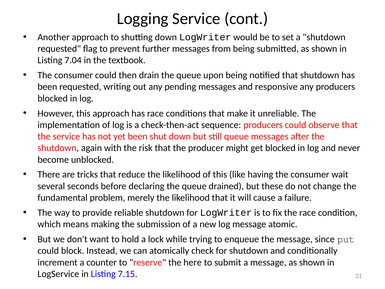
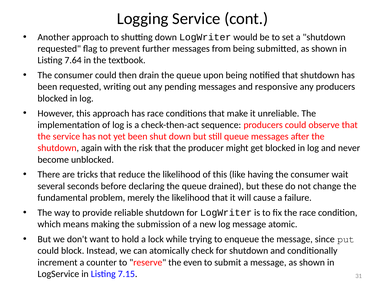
7.04: 7.04 -> 7.64 (73, 60)
here: here -> even (193, 262)
